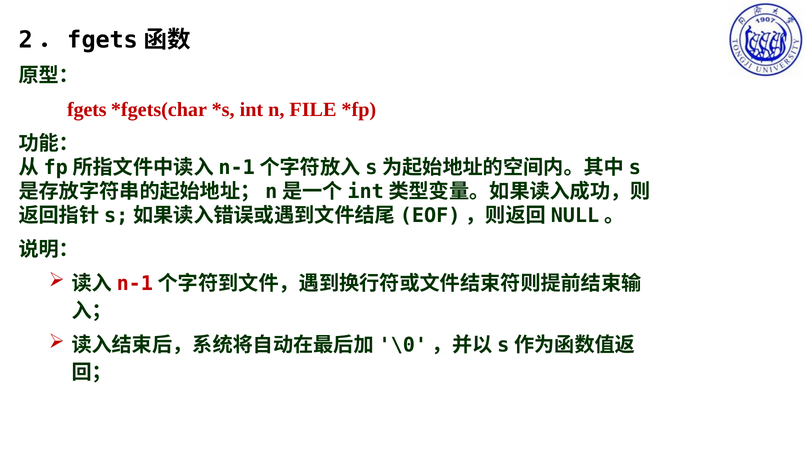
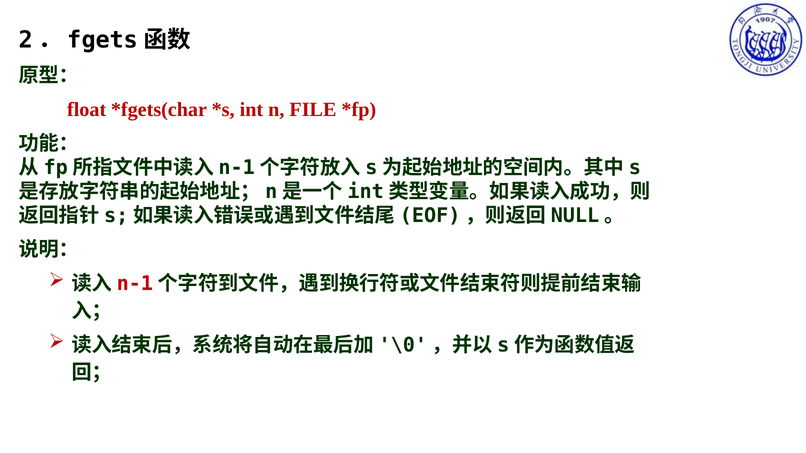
fgets: fgets -> float (87, 110)
